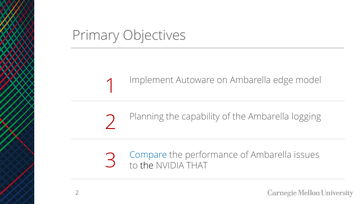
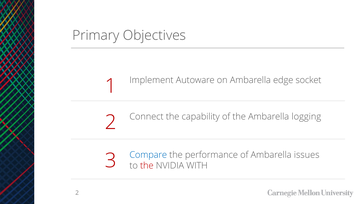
model: model -> socket (308, 80)
Planning: Planning -> Connect (147, 117)
the colour: black -> red (147, 166)
THAT: THAT -> WITH (197, 166)
